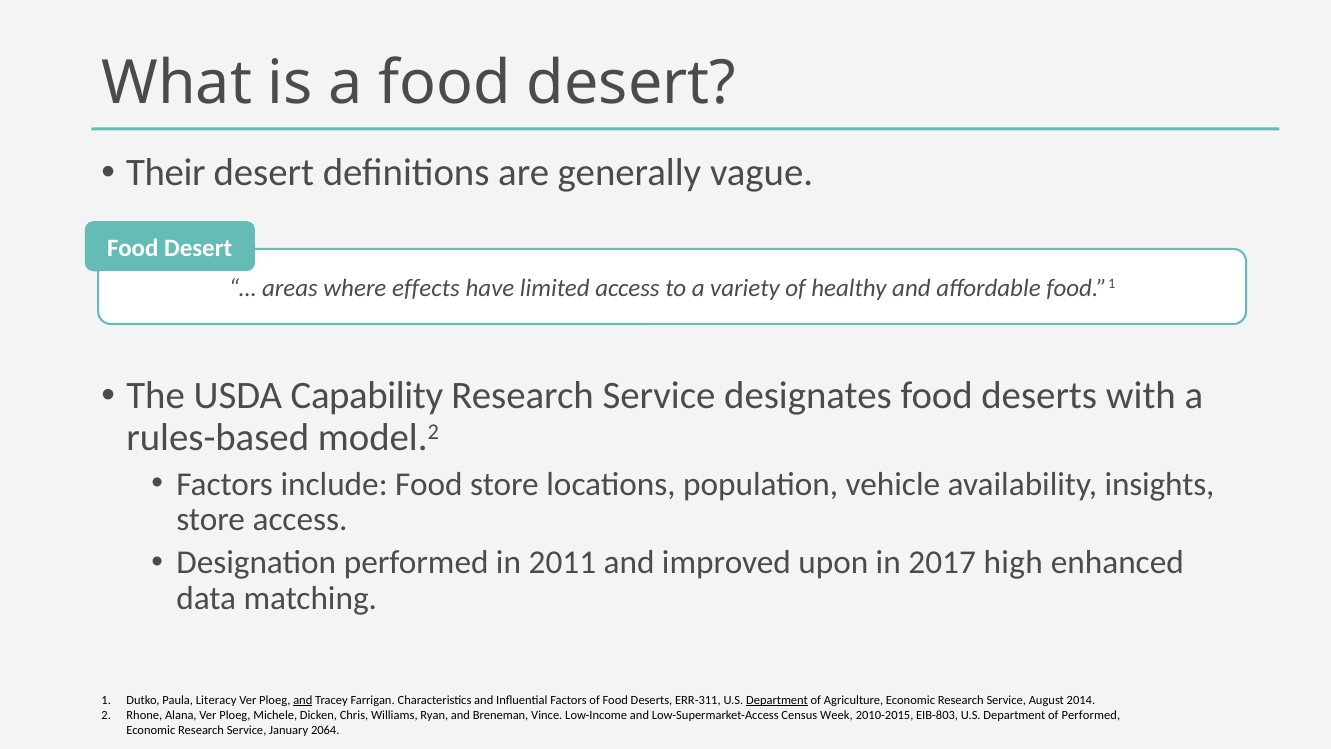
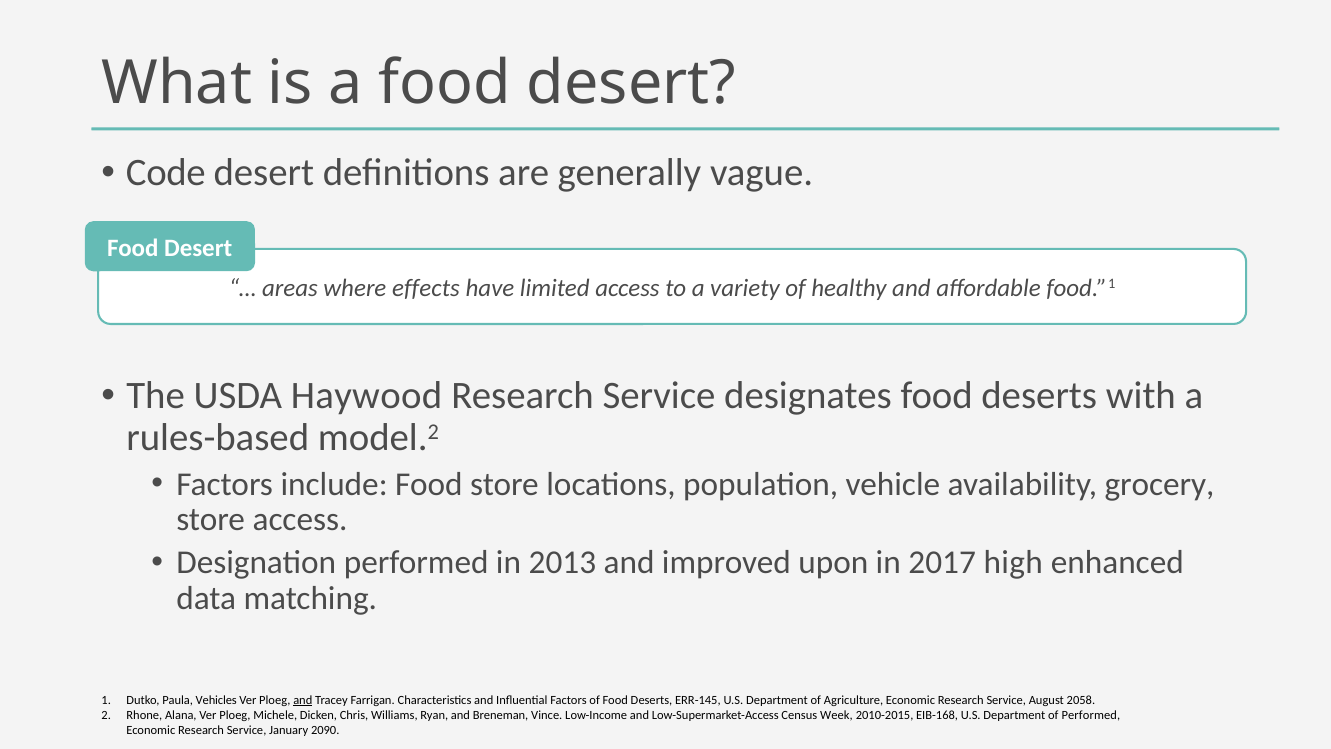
Their: Their -> Code (166, 173)
Capability: Capability -> Haywood (367, 396)
insights: insights -> grocery (1159, 484)
2011: 2011 -> 2013 (562, 563)
Literacy: Literacy -> Vehicles (216, 700)
ERR-311: ERR-311 -> ERR-145 (698, 700)
Department underline: present -> none (777, 700)
2014: 2014 -> 2058 (1081, 700)
EIB-803: EIB-803 -> EIB-168 (937, 715)
2064: 2064 -> 2090 (325, 730)
